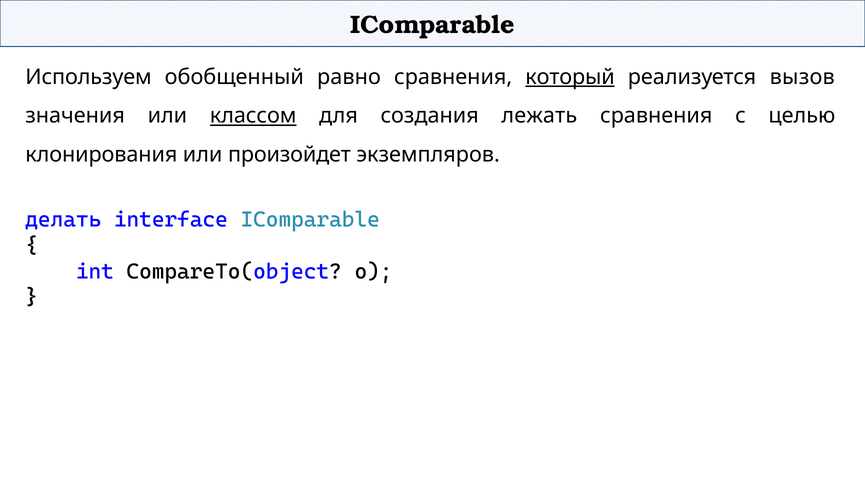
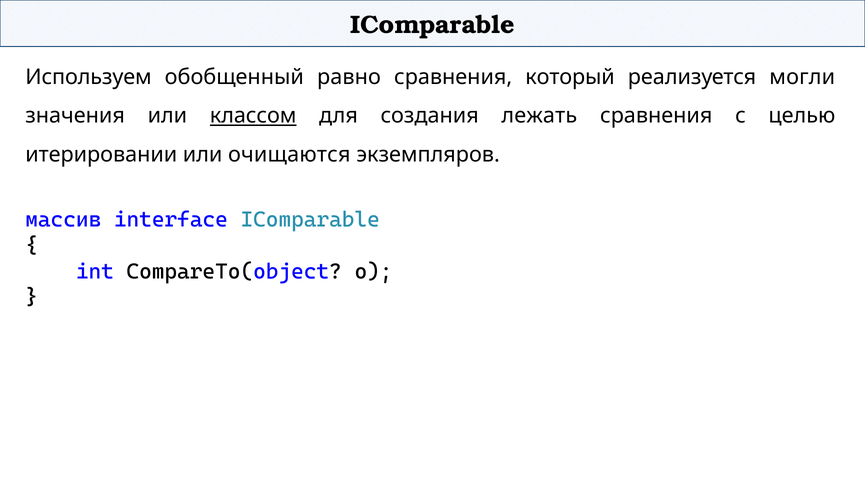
который underline: present -> none (570, 77)
вызов: вызов -> могли (802, 77)
клонирования: клонирования -> итерировании (101, 155)
произойдет: произойдет -> очищаются (289, 155)
делать: делать -> массив (63, 220)
